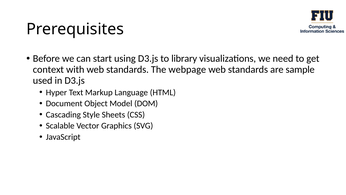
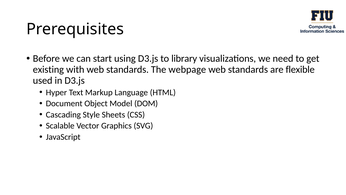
context: context -> existing (48, 69)
sample: sample -> flexible (300, 69)
